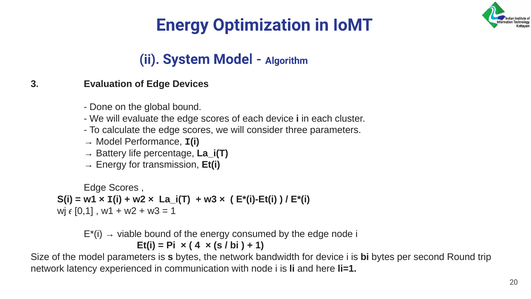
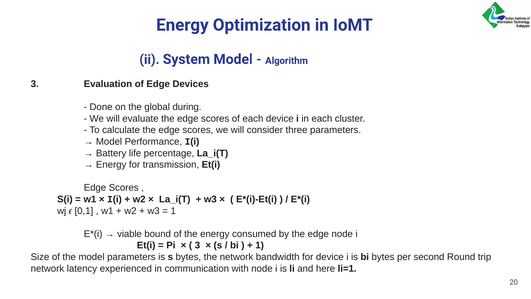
global bound: bound -> during (187, 107)
4: 4 -> 3 (197, 245)
